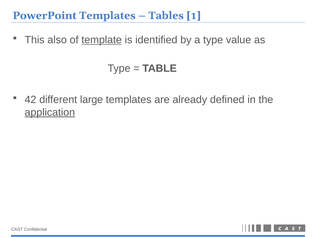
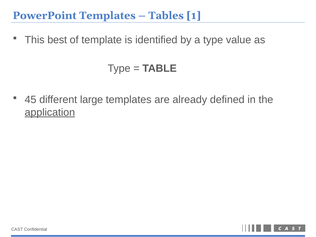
also: also -> best (57, 40)
template underline: present -> none (102, 40)
42: 42 -> 45 (31, 100)
